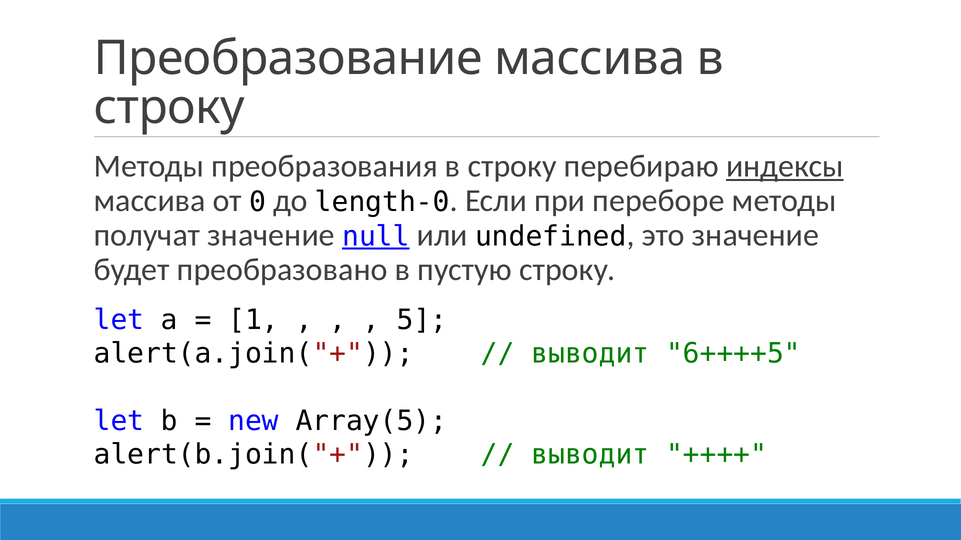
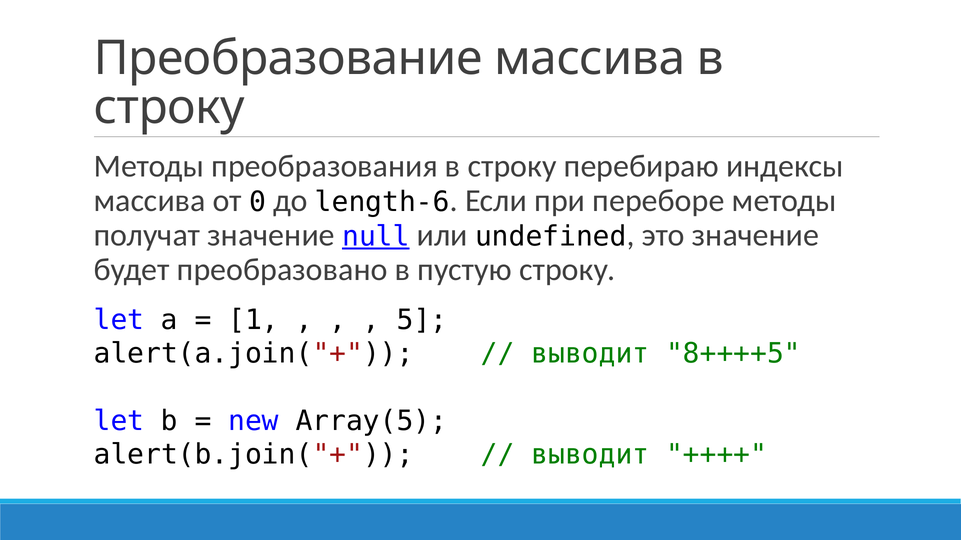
индексы underline: present -> none (785, 166)
length-0: length-0 -> length-6 (382, 202)
6++++5: 6++++5 -> 8++++5 (733, 354)
